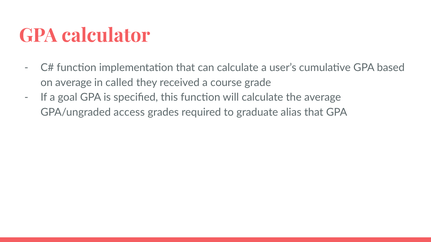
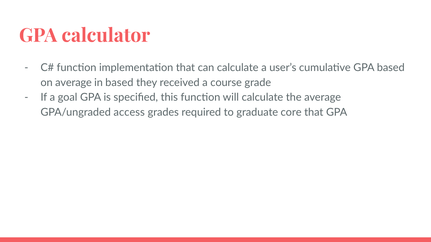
in called: called -> based (119, 83)
alias: alias -> core (291, 112)
